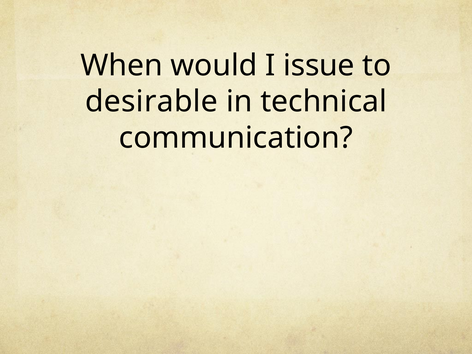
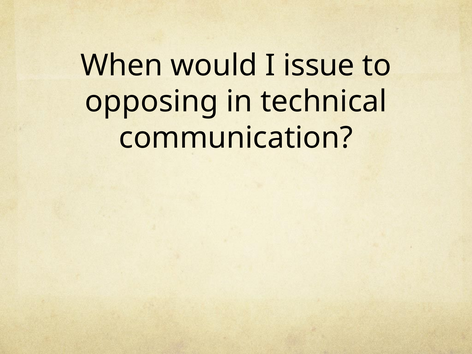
desirable: desirable -> opposing (152, 102)
